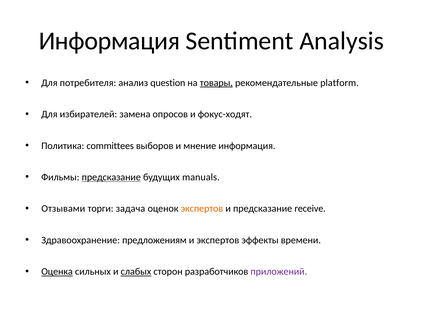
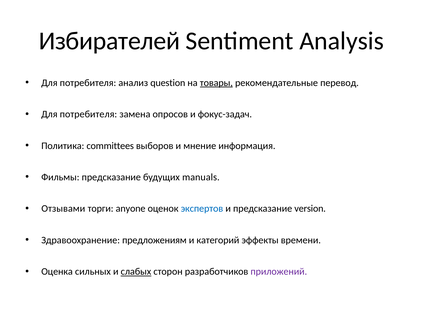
Информация: Информация -> Избирателей (109, 41)
platform: platform -> перевод (340, 83)
избирателей: избирателей -> потребителя (88, 114)
фокус-ходят: фокус-ходят -> фокус-задач (225, 114)
предсказание underline: present -> none (111, 177)
задача: задача -> anyone (131, 209)
экспертов colour: orange -> blue (202, 209)
receive: receive -> version (310, 209)
и экспертов: экспертов -> категорий (218, 240)
Оценка underline: present -> none (57, 272)
